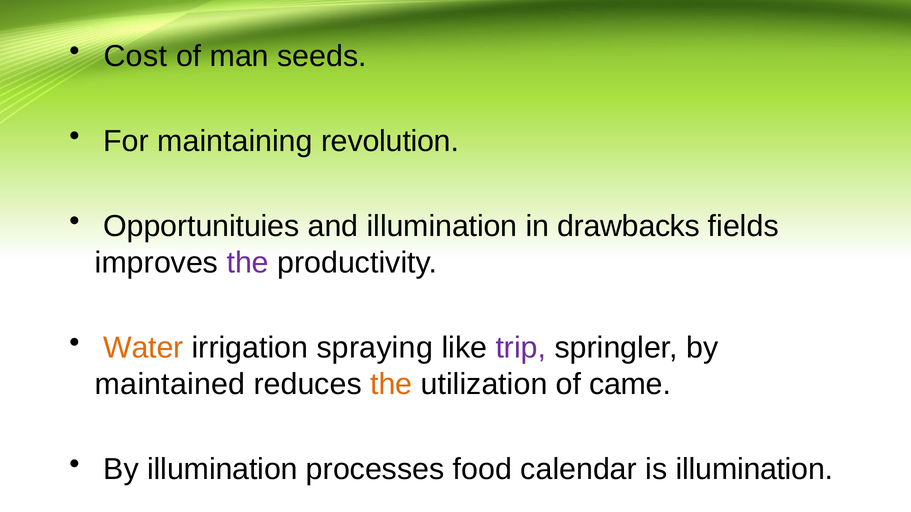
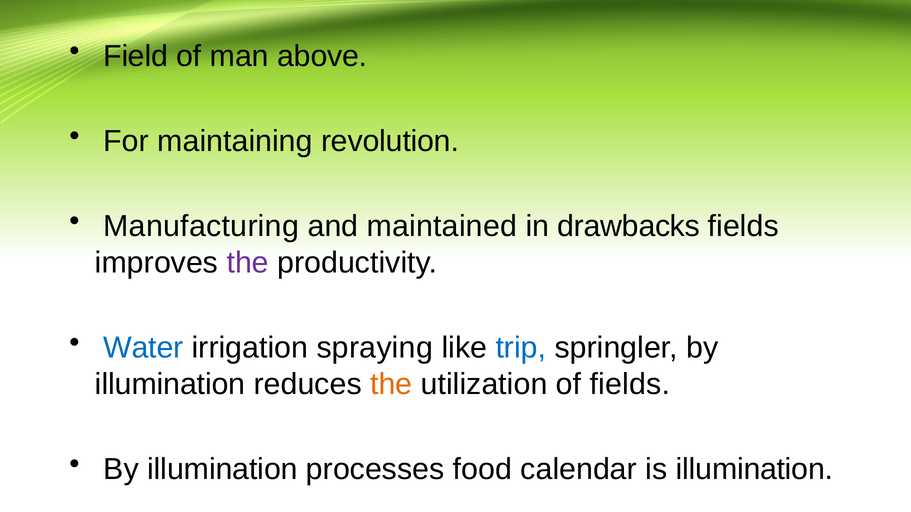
Cost: Cost -> Field (136, 56)
seeds: seeds -> above (322, 56)
Opportunituies: Opportunituies -> Manufacturing (201, 226)
and illumination: illumination -> maintained (442, 226)
Water colour: orange -> blue (143, 348)
trip colour: purple -> blue (521, 348)
maintained: maintained -> illumination (170, 384)
of came: came -> fields (630, 384)
